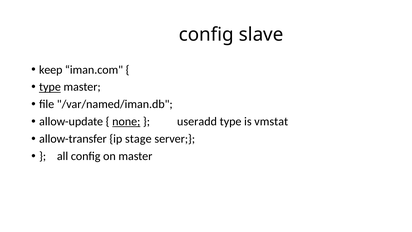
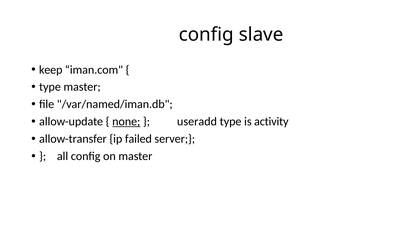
type underline: present -> none (50, 87)
vmstat: vmstat -> activity (271, 121)
stage: stage -> failed (138, 139)
